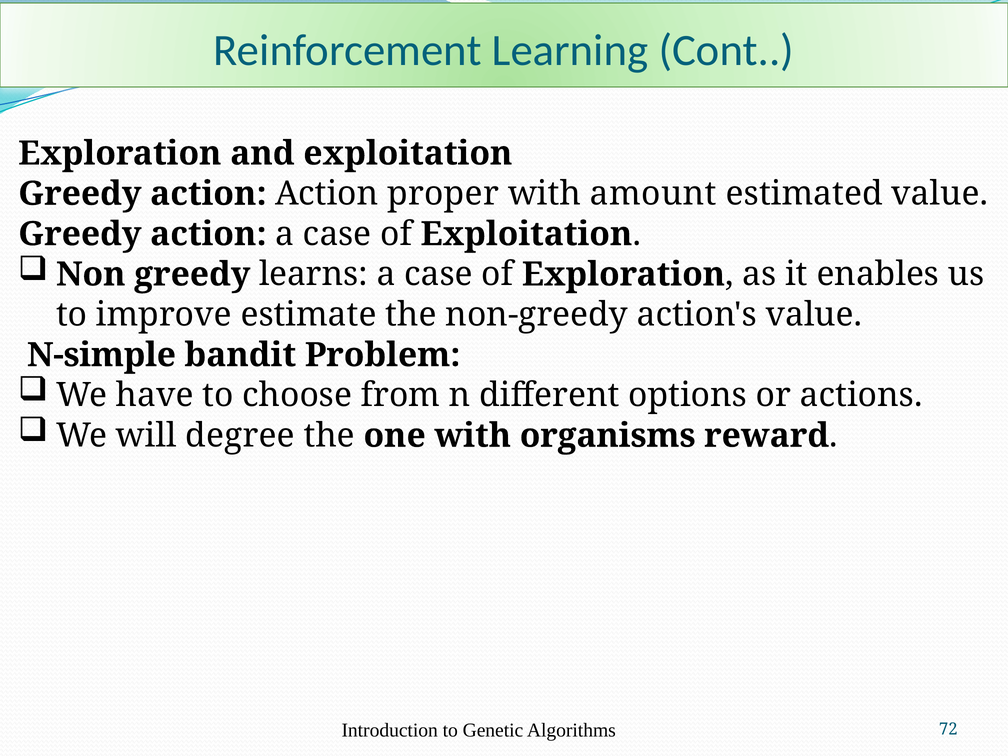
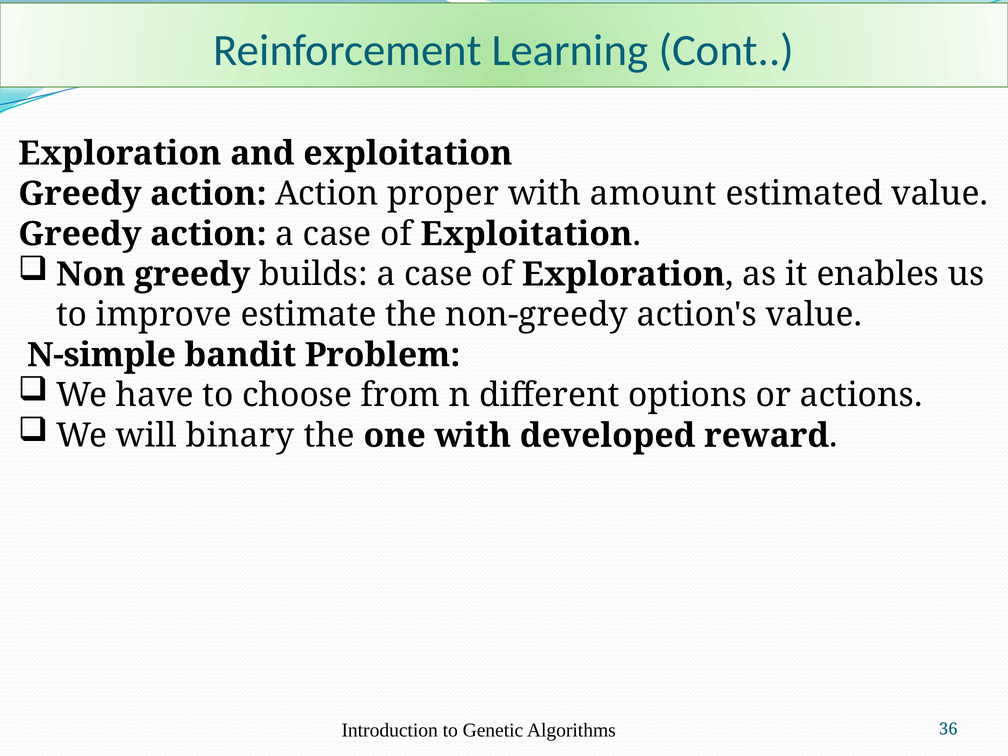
learns: learns -> builds (313, 274)
degree: degree -> binary (240, 436)
organisms: organisms -> developed (608, 436)
72: 72 -> 36 (948, 729)
